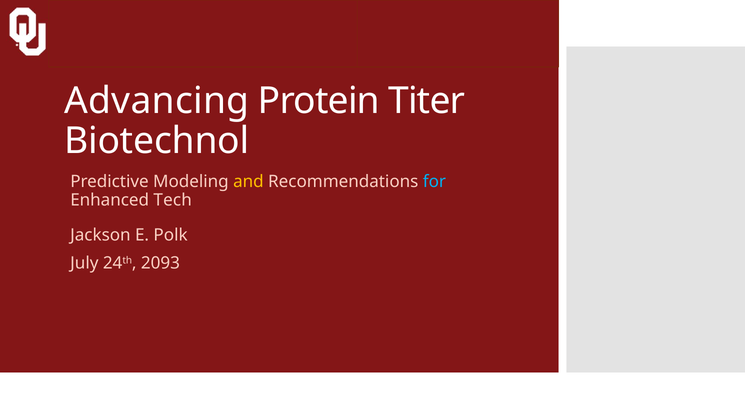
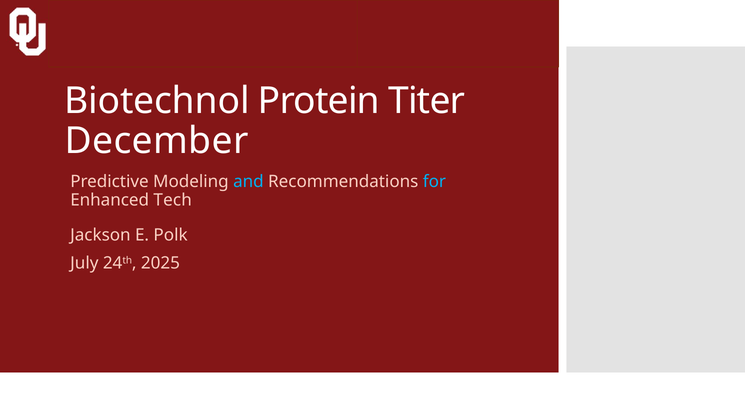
Advancing: Advancing -> Biotechnol (157, 101)
Biotechnol: Biotechnol -> December (157, 141)
and colour: yellow -> light blue (248, 182)
2093: 2093 -> 2025 (160, 263)
